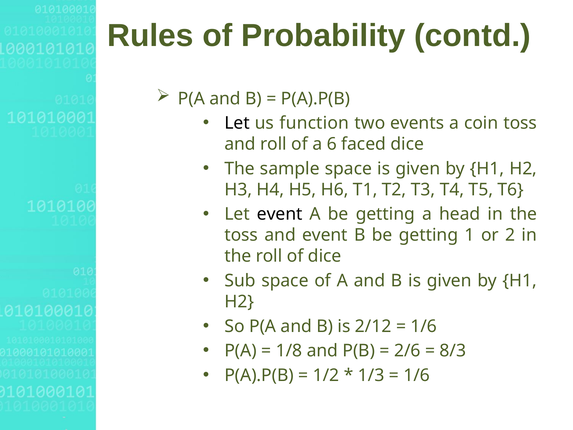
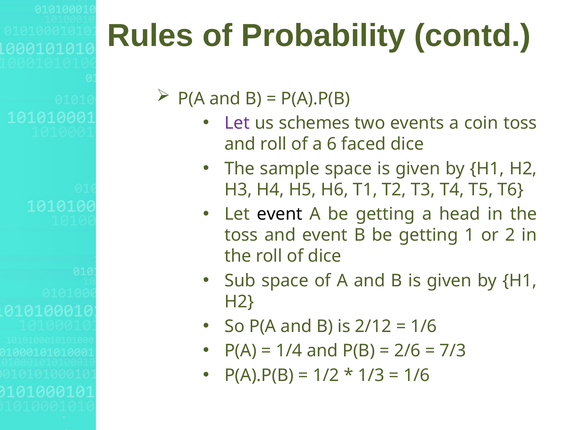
Let colour: black -> purple (237, 123)
function: function -> schemes (314, 123)
1/8: 1/8 -> 1/4 (289, 351)
8/3: 8/3 -> 7/3 (453, 351)
